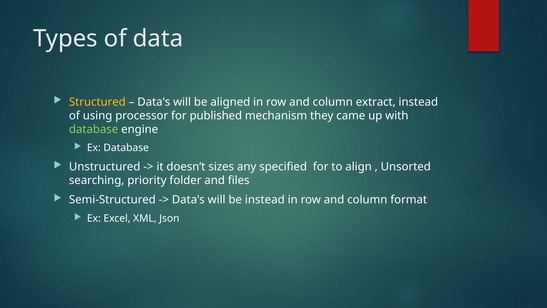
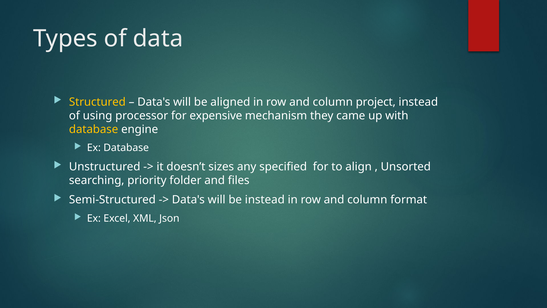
extract: extract -> project (376, 102)
published: published -> expensive (216, 115)
database colour: light green -> yellow (94, 129)
